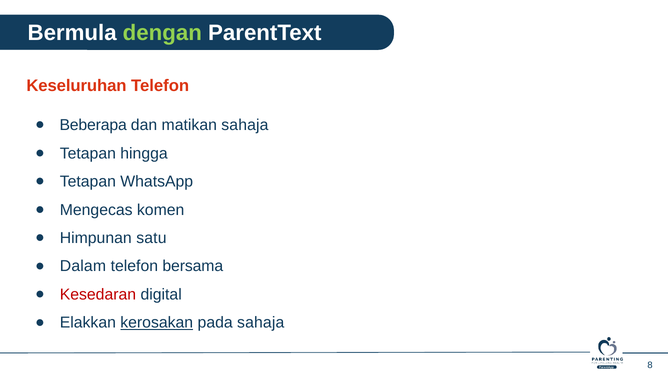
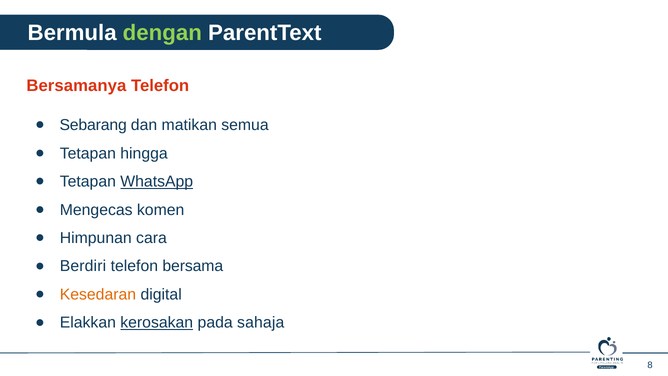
Keseluruhan: Keseluruhan -> Bersamanya (76, 86)
Beberapa: Beberapa -> Sebarang (93, 125)
matikan sahaja: sahaja -> semua (245, 125)
WhatsApp underline: none -> present (157, 181)
satu: satu -> cara (151, 238)
Dalam: Dalam -> Berdiri (83, 266)
Kesedaran colour: red -> orange (98, 294)
